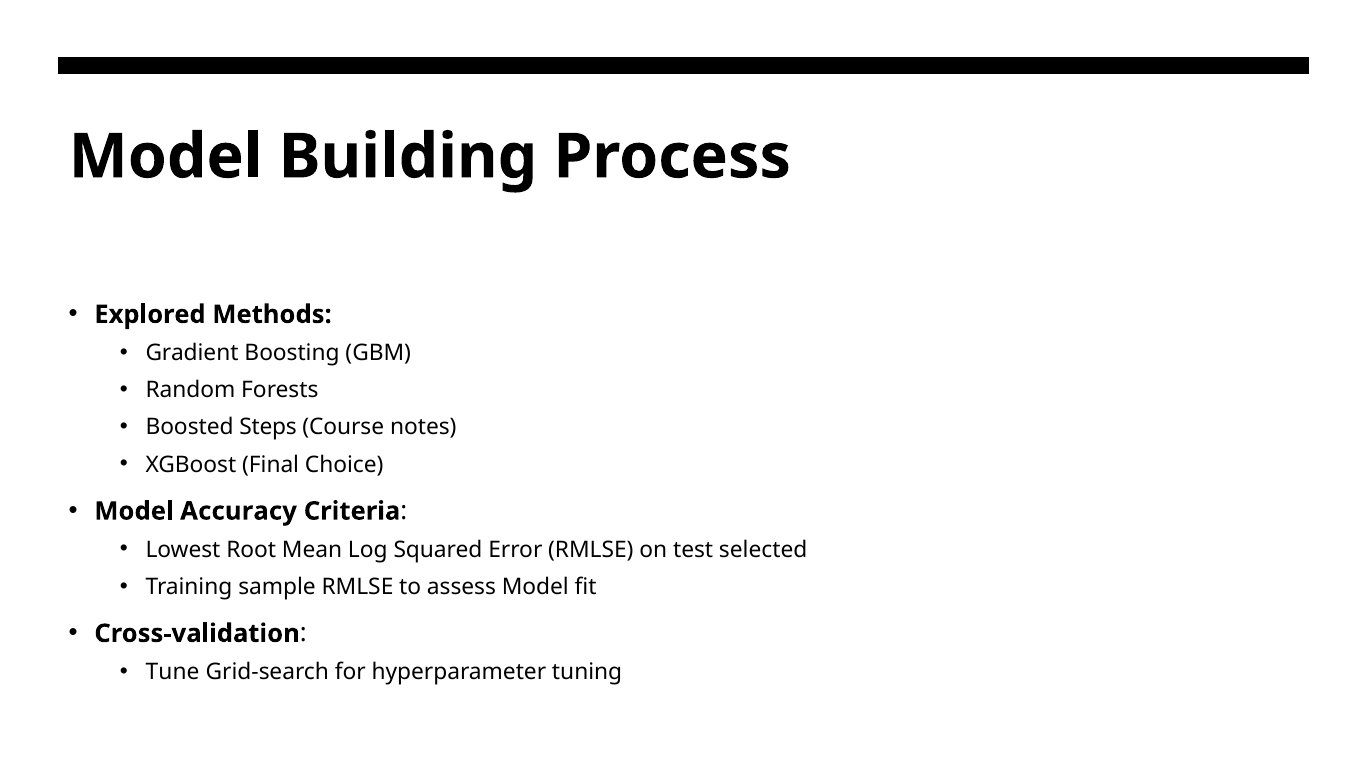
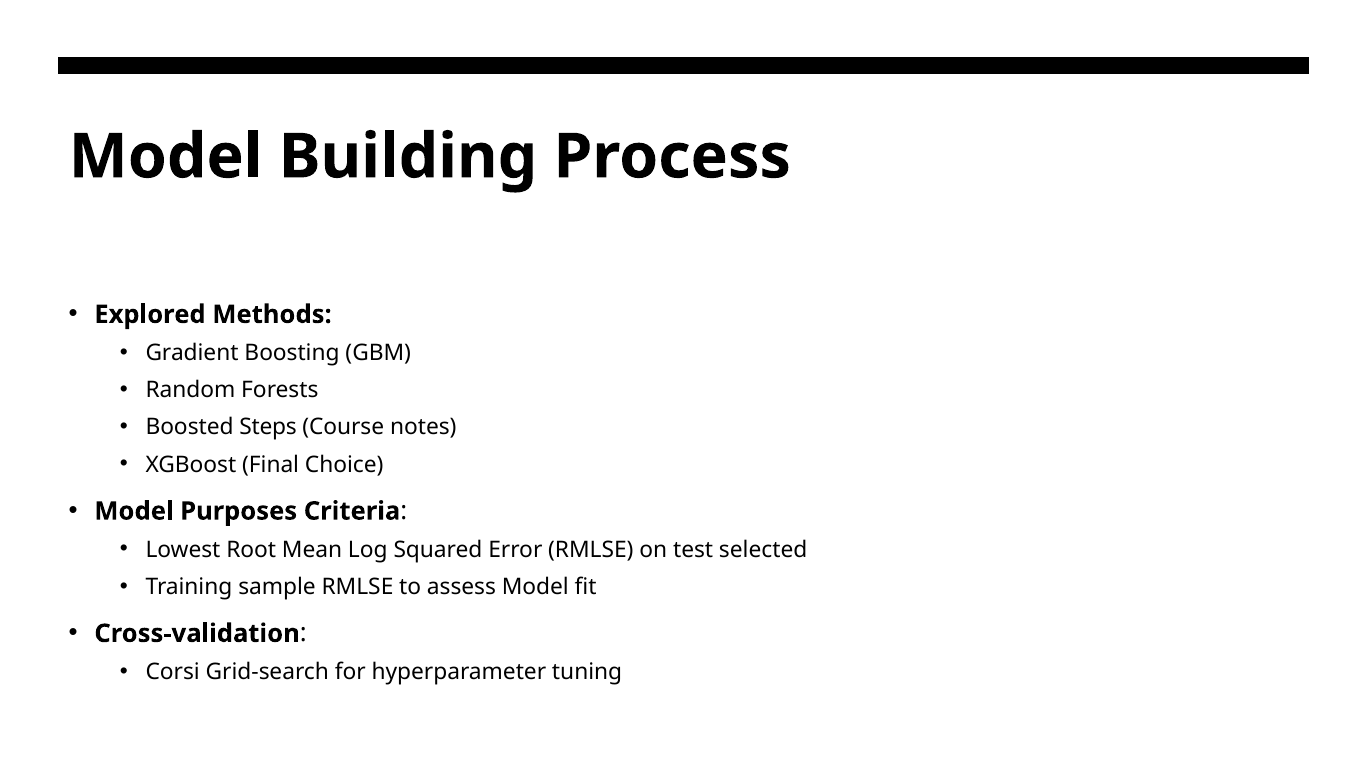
Accuracy: Accuracy -> Purposes (239, 511)
Tune: Tune -> Corsi (173, 672)
